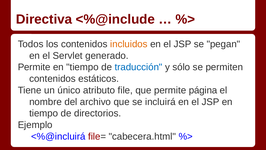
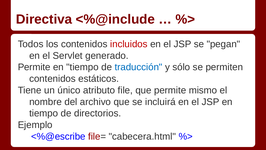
incluidos colour: orange -> red (129, 44)
página: página -> mismo (203, 90)
<%@incluirá: <%@incluirá -> <%@escribe (58, 136)
